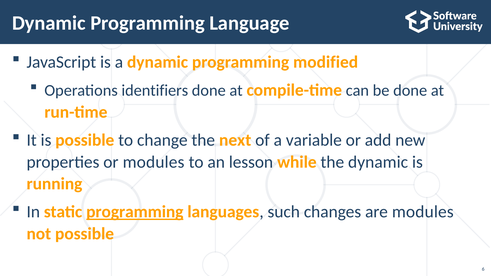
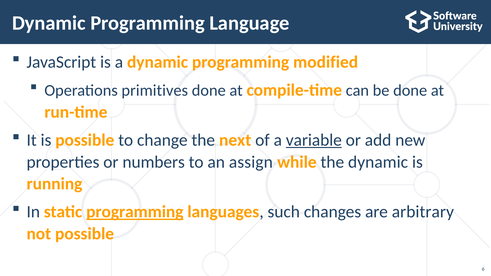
identifiers: identifiers -> primitives (155, 91)
variable underline: none -> present (314, 140)
or modules: modules -> numbers (154, 162)
lesson: lesson -> assign (251, 162)
are modules: modules -> arbitrary (423, 212)
